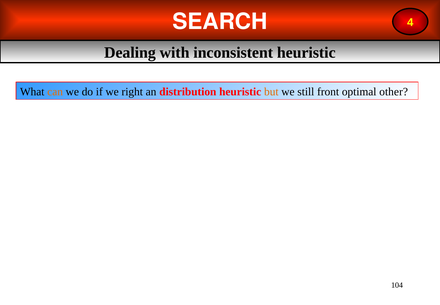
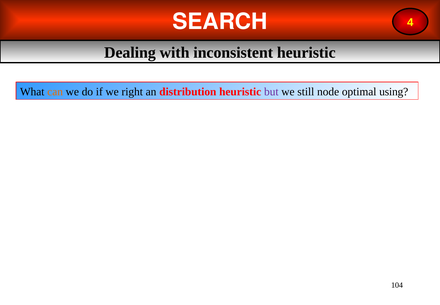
but colour: orange -> purple (271, 91)
front: front -> node (328, 91)
other: other -> using (394, 91)
